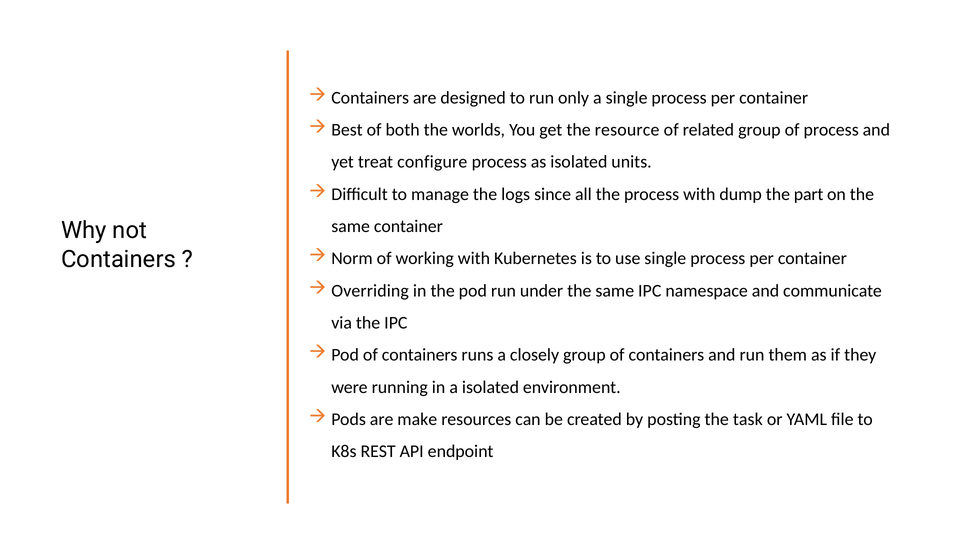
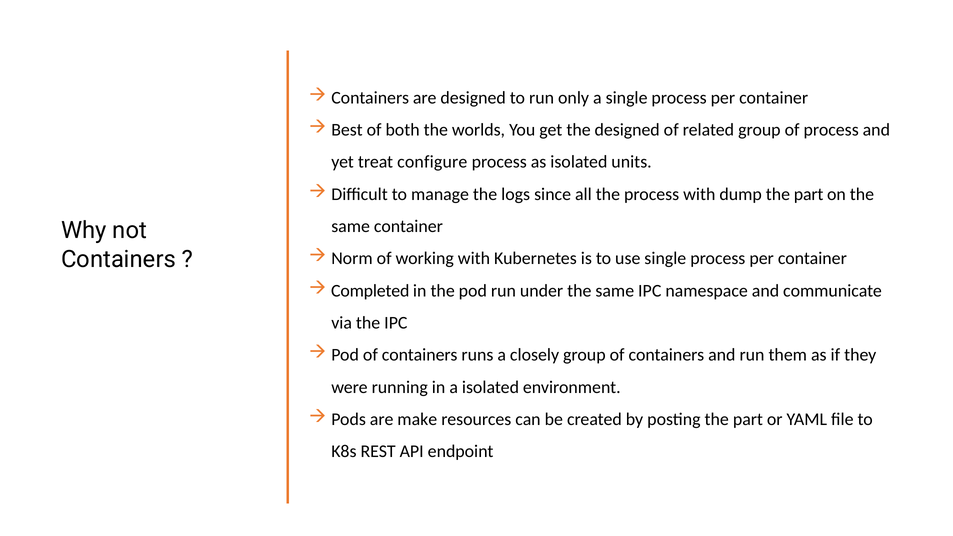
the resource: resource -> designed (627, 130)
Overriding: Overriding -> Completed (370, 291)
posting the task: task -> part (748, 419)
